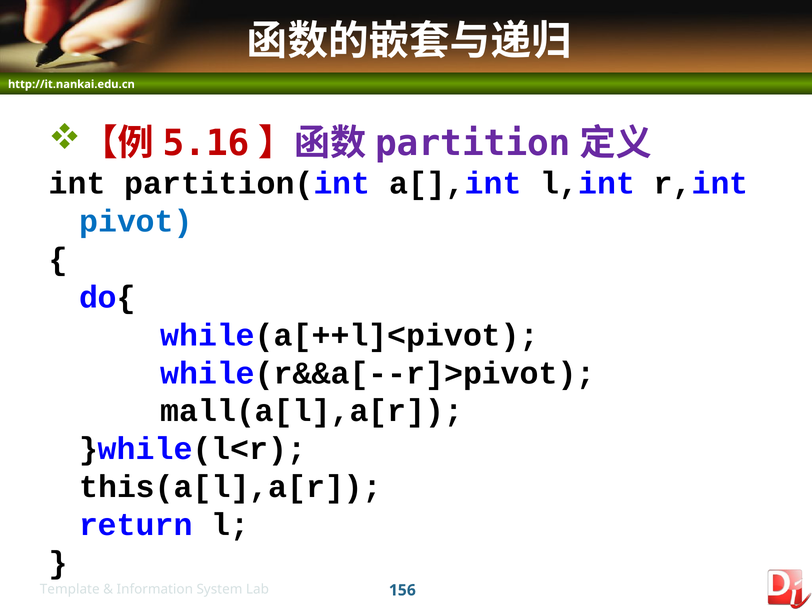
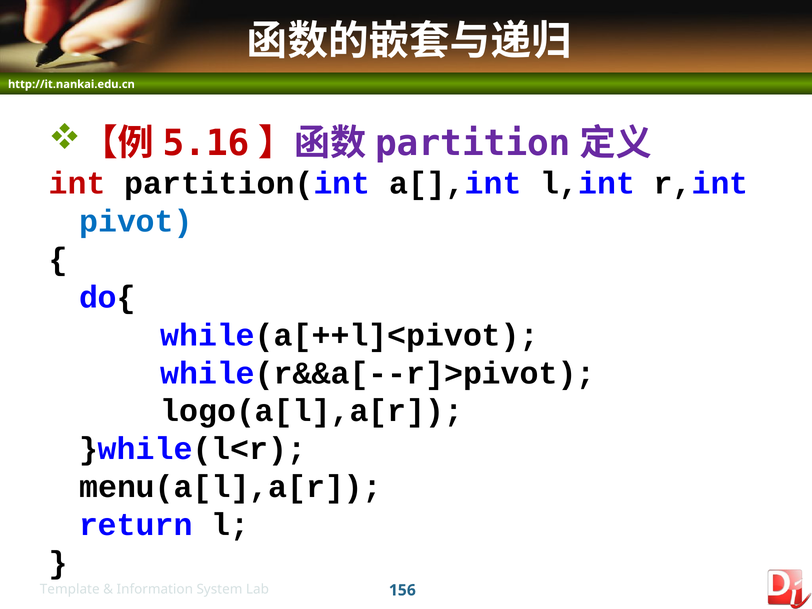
int colour: black -> red (77, 184)
mall(a[l],a[r: mall(a[l],a[r -> logo(a[l],a[r (312, 411)
this(a[l],a[r: this(a[l],a[r -> menu(a[l],a[r (231, 487)
